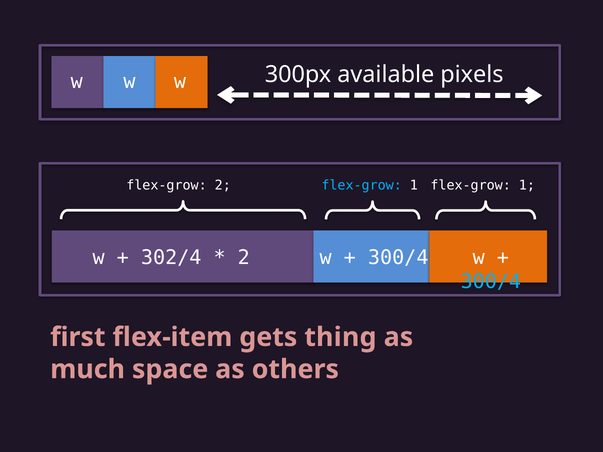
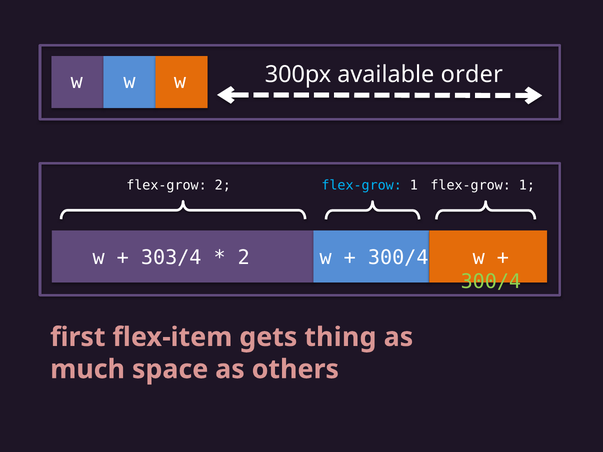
pixels: pixels -> order (472, 75)
302/4: 302/4 -> 303/4 (171, 258)
300/4 colour: light blue -> light green (491, 282)
